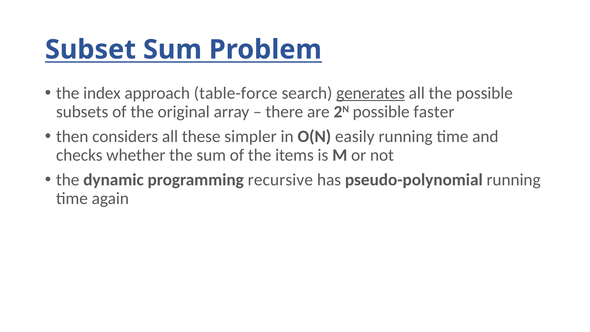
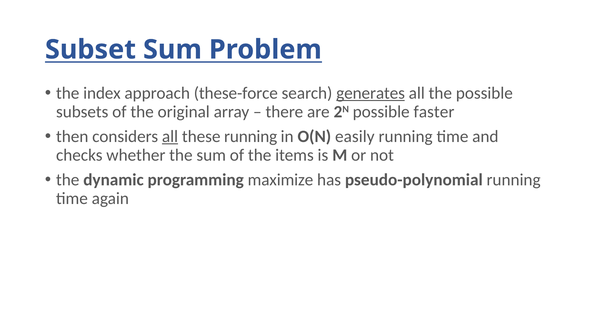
table-force: table-force -> these-force (236, 93)
all underline: none -> present (170, 136)
these simpler: simpler -> running (251, 136)
recursive: recursive -> maximize (280, 180)
